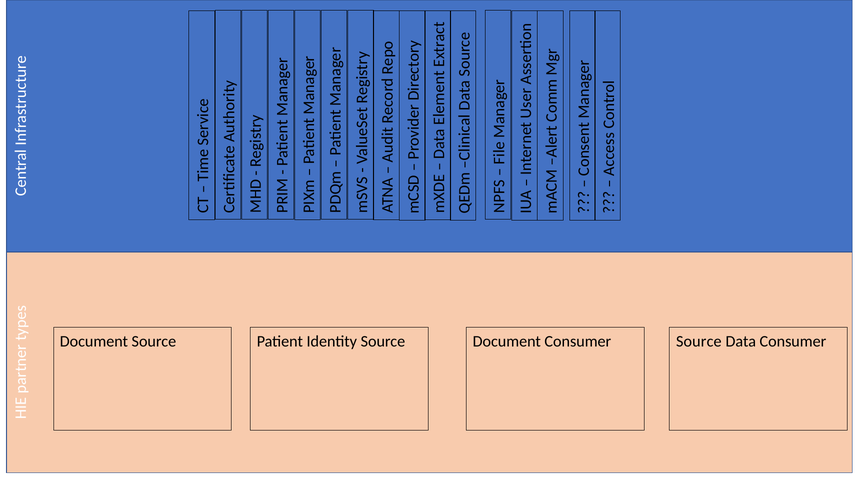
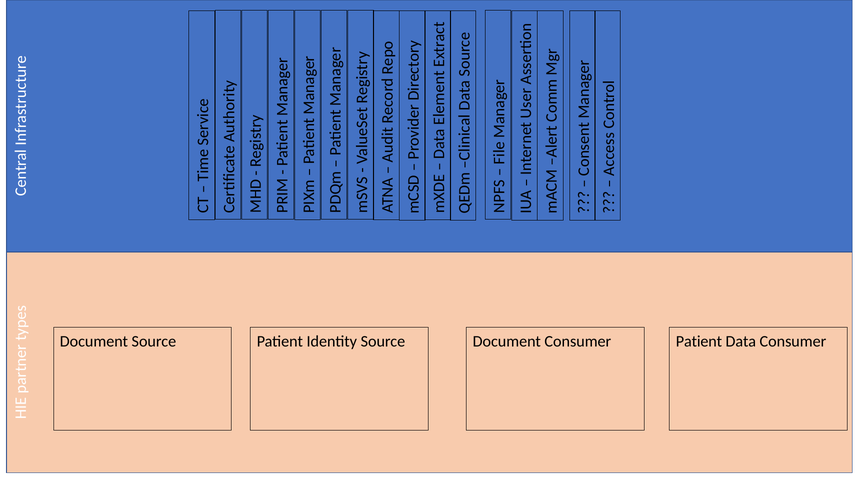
Consumer Source: Source -> Patient (699, 342)
